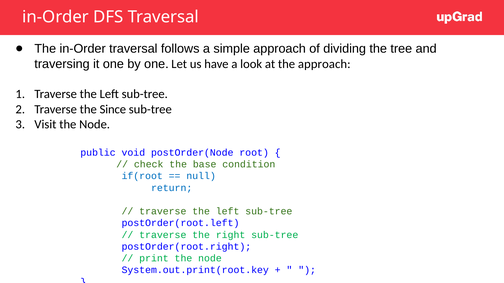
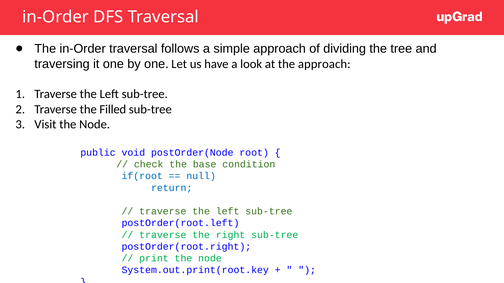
Since: Since -> Filled (113, 109)
